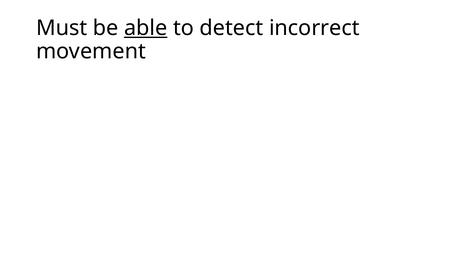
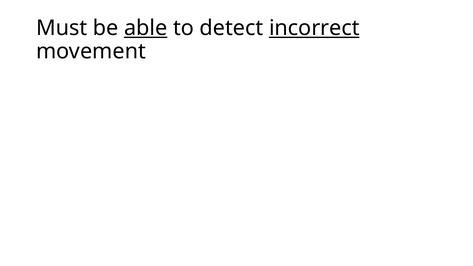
incorrect underline: none -> present (314, 28)
